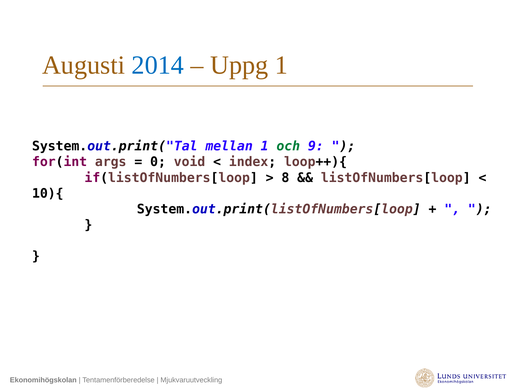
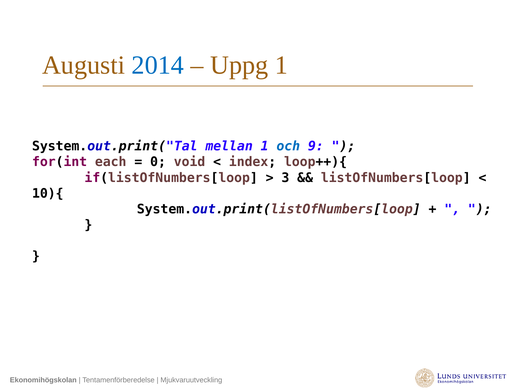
och colour: green -> blue (288, 146)
args: args -> each (111, 162)
8: 8 -> 3 (285, 178)
